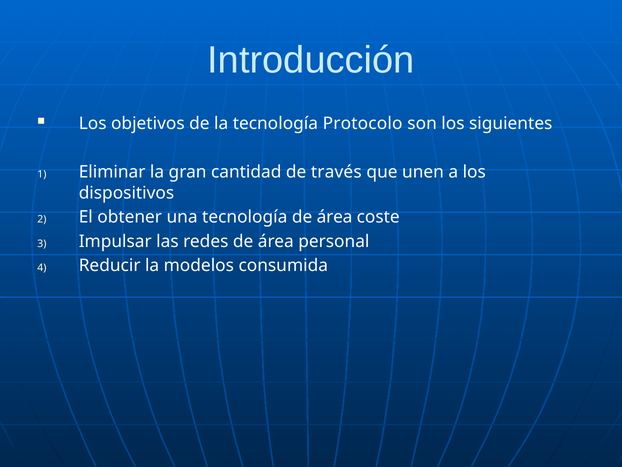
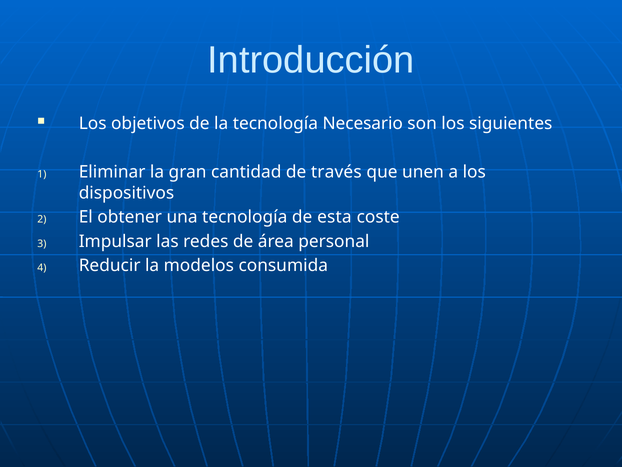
Protocolo: Protocolo -> Necesario (363, 124)
tecnología de área: área -> esta (334, 217)
